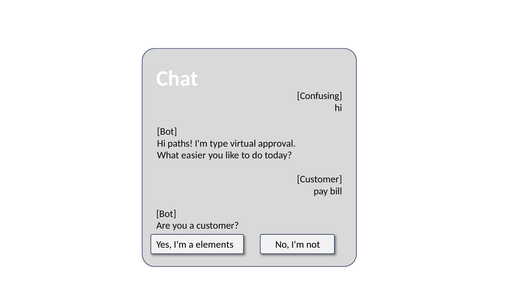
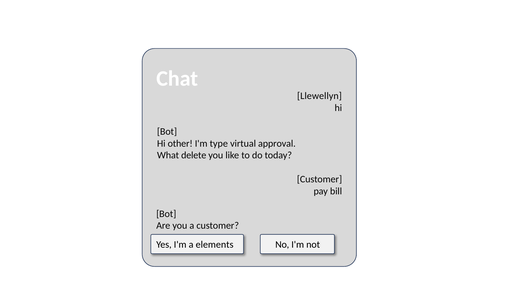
Confusing: Confusing -> Llewellyn (319, 96)
paths: paths -> other (180, 144)
easier: easier -> delete (194, 156)
